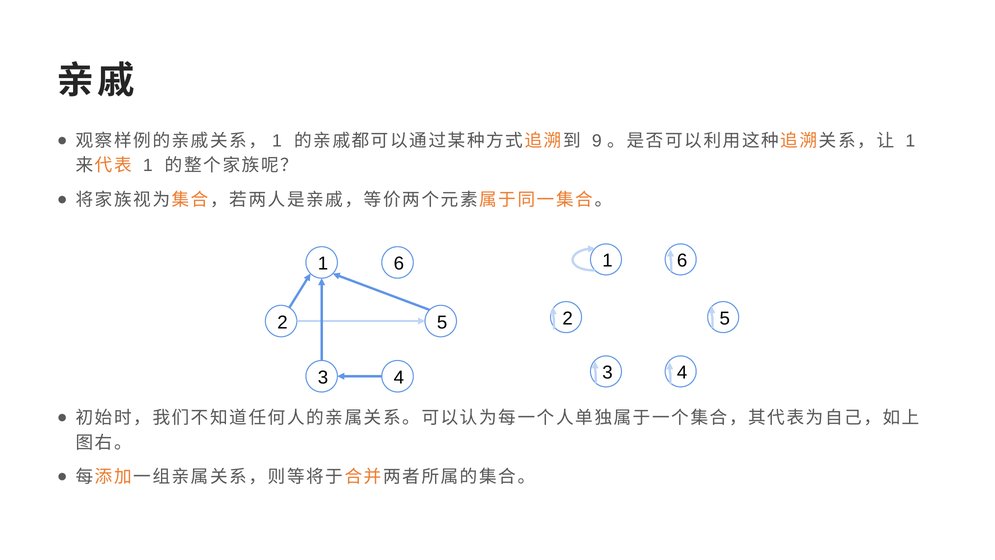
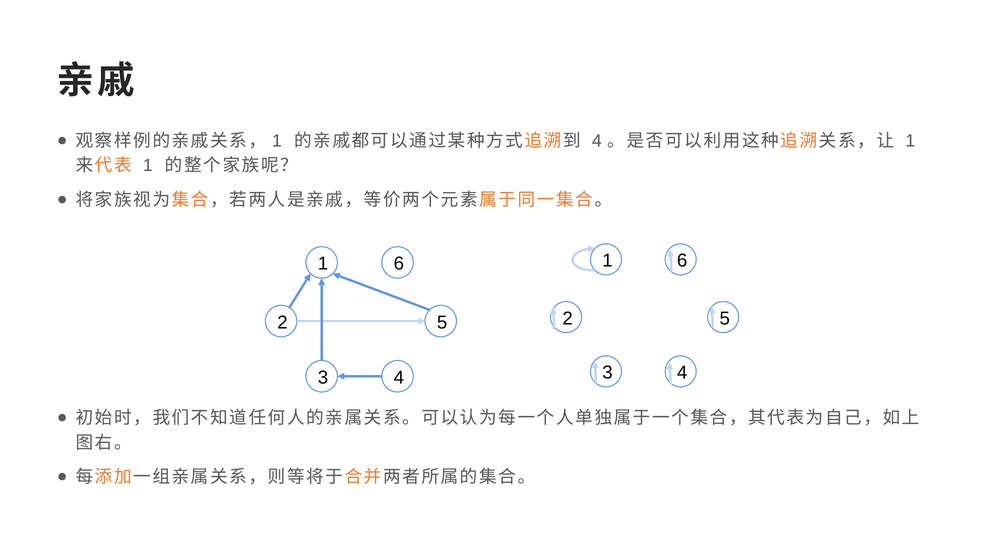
9: 9 -> 4 (597, 141)
